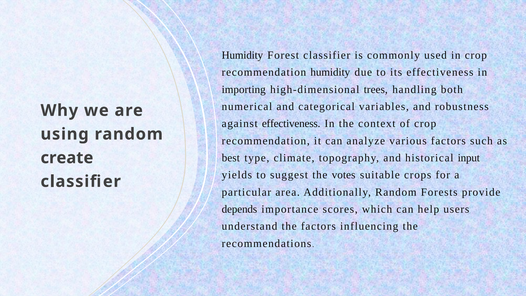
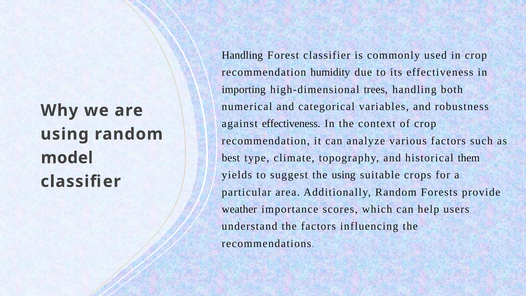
Humidity: Humidity -> Handling (242, 55)
input: input -> them (469, 158)
create: create -> model (67, 158)
the votes: votes -> using (344, 175)
depends: depends -> weather (239, 209)
